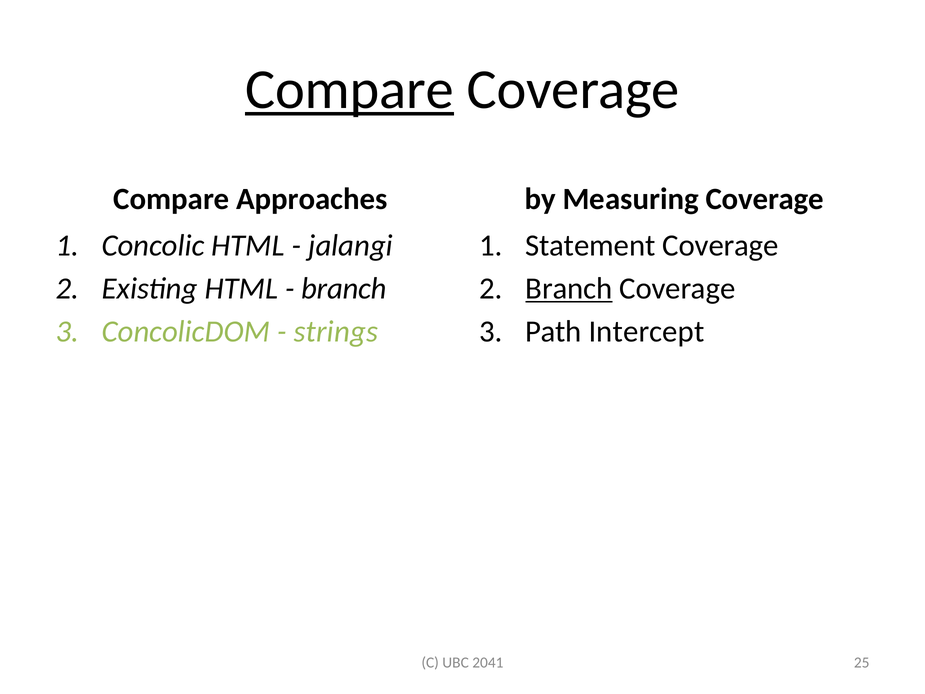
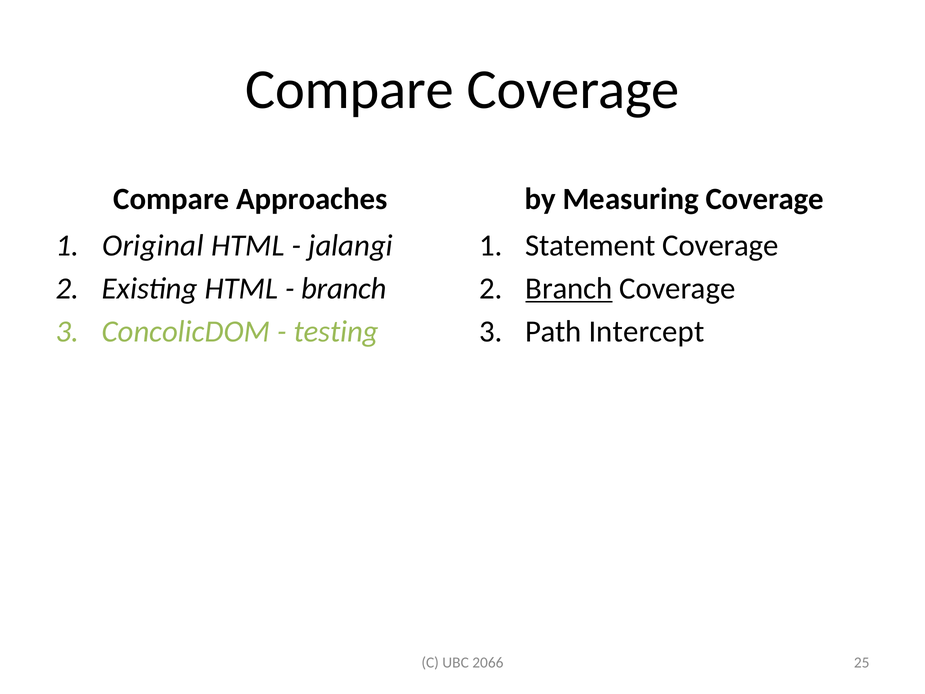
Compare underline: present -> none (350, 90)
Concolic: Concolic -> Original (153, 245)
strings: strings -> testing (336, 332)
2041: 2041 -> 2066 (488, 662)
